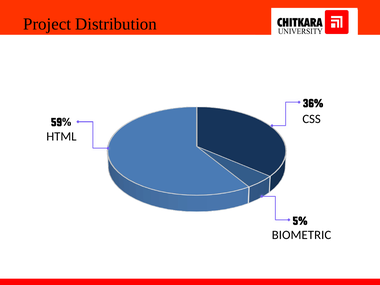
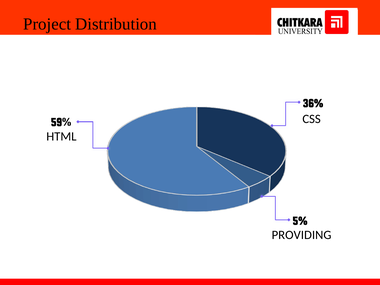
BIOMETRIC: BIOMETRIC -> PROVIDING (302, 235)
